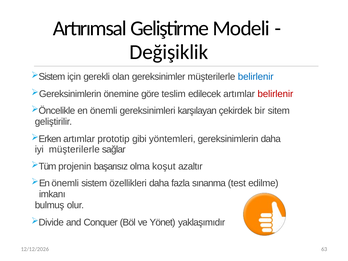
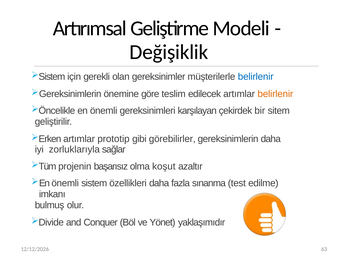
belirlenir colour: red -> orange (275, 94)
yöntemleri: yöntemleri -> görebilirler (172, 139)
iyi müşterilerle: müşterilerle -> zorluklarıyla (74, 149)
